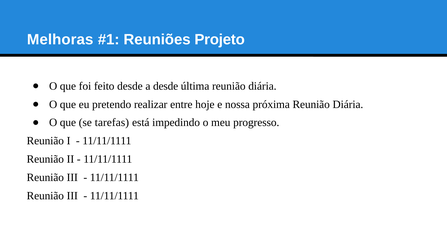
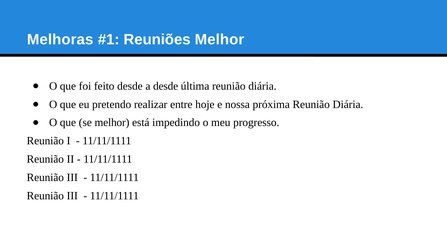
Reuniões Projeto: Projeto -> Melhor (219, 40)
se tarefas: tarefas -> melhor (112, 122)
